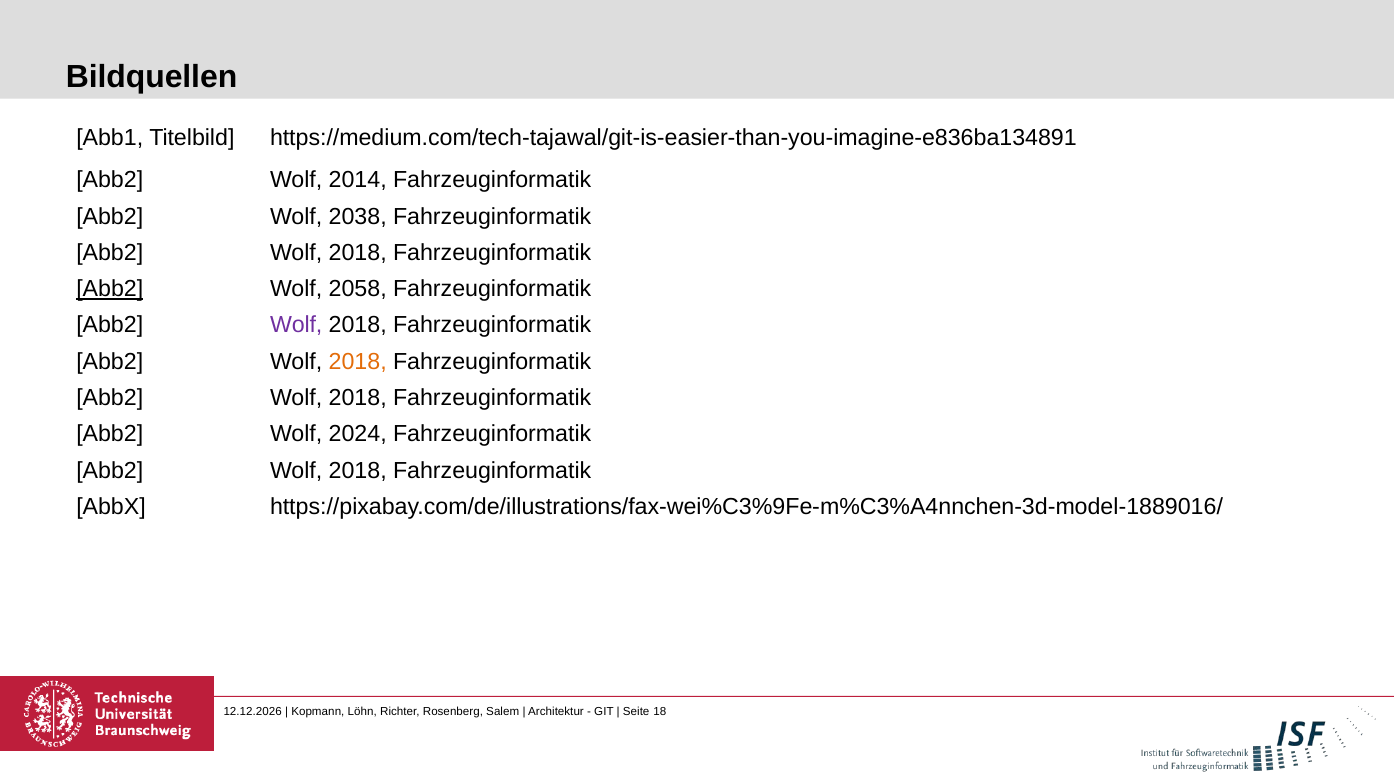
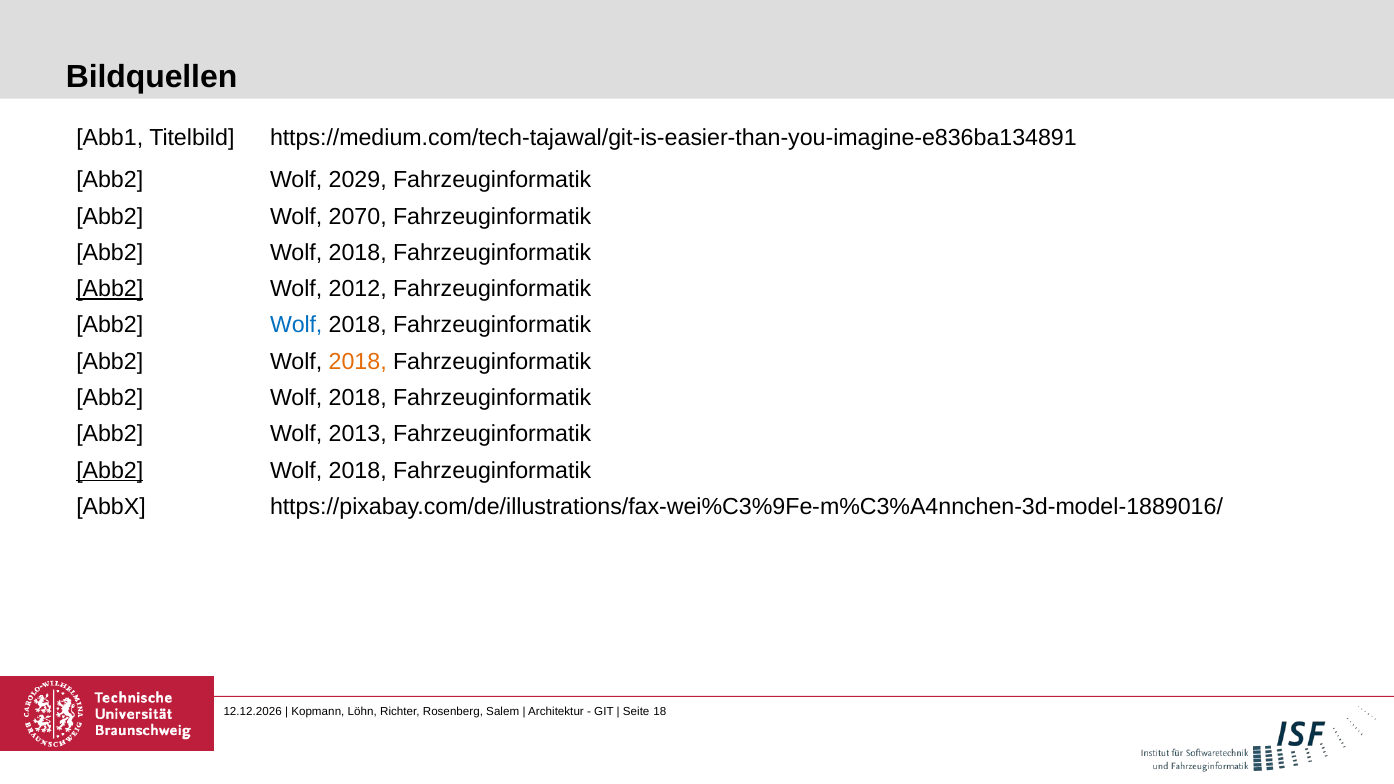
2014: 2014 -> 2029 (358, 180)
2038: 2038 -> 2070 (358, 216)
2058: 2058 -> 2012 (358, 289)
Wolf colour: purple -> blue (296, 325)
2024: 2024 -> 2013 (358, 434)
Abb2 underline: none -> present (110, 471)
